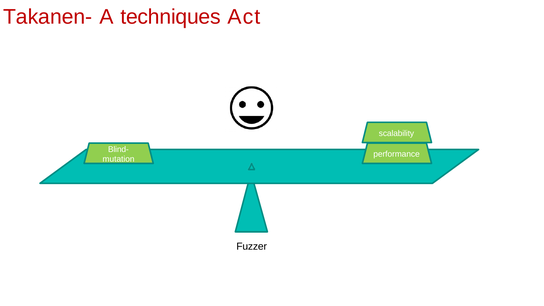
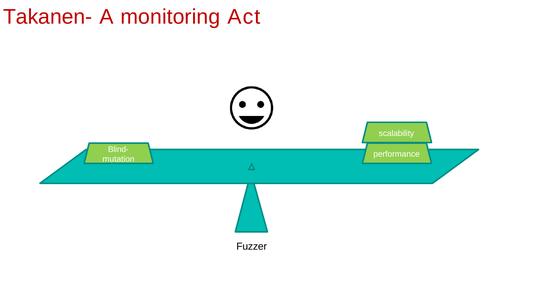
techniques: techniques -> monitoring (170, 17)
